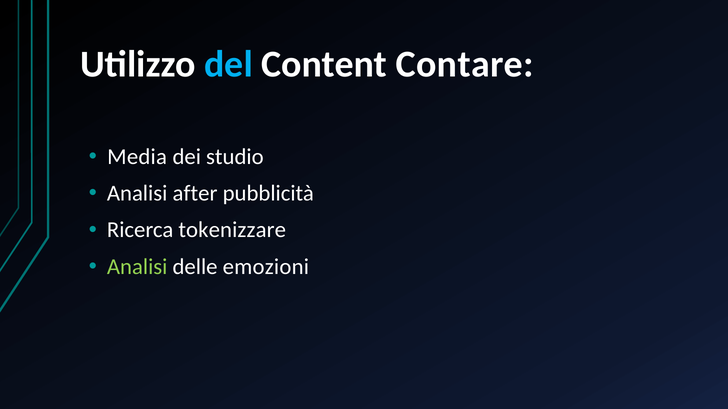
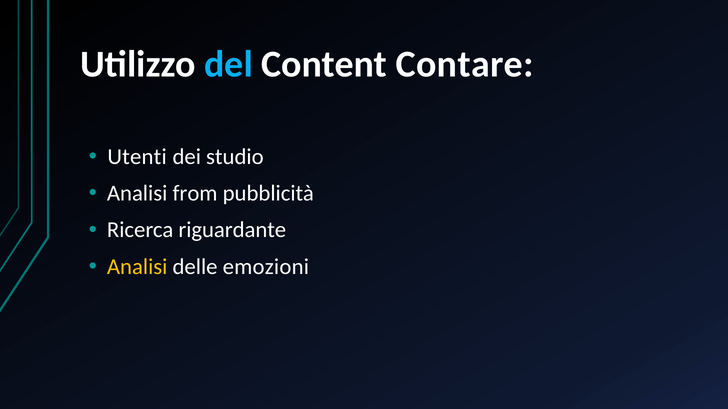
Media: Media -> Utenti (137, 157)
after: after -> from (195, 194)
tokenizzare: tokenizzare -> riguardante (232, 230)
Analisi colour: light green -> yellow (137, 267)
